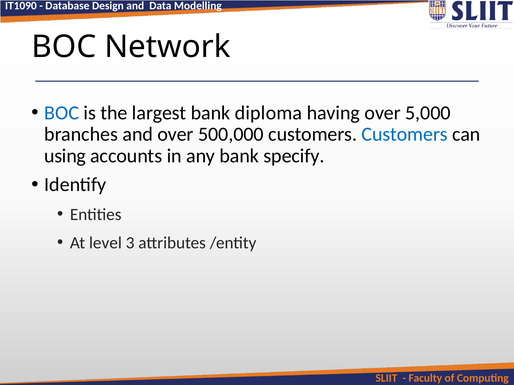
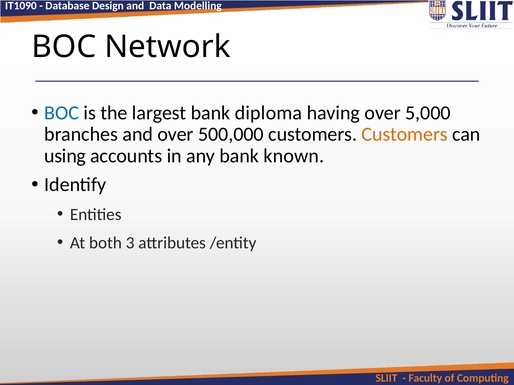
Customers colour: blue -> orange (405, 134)
specify: specify -> known (294, 156)
level: level -> both (105, 243)
